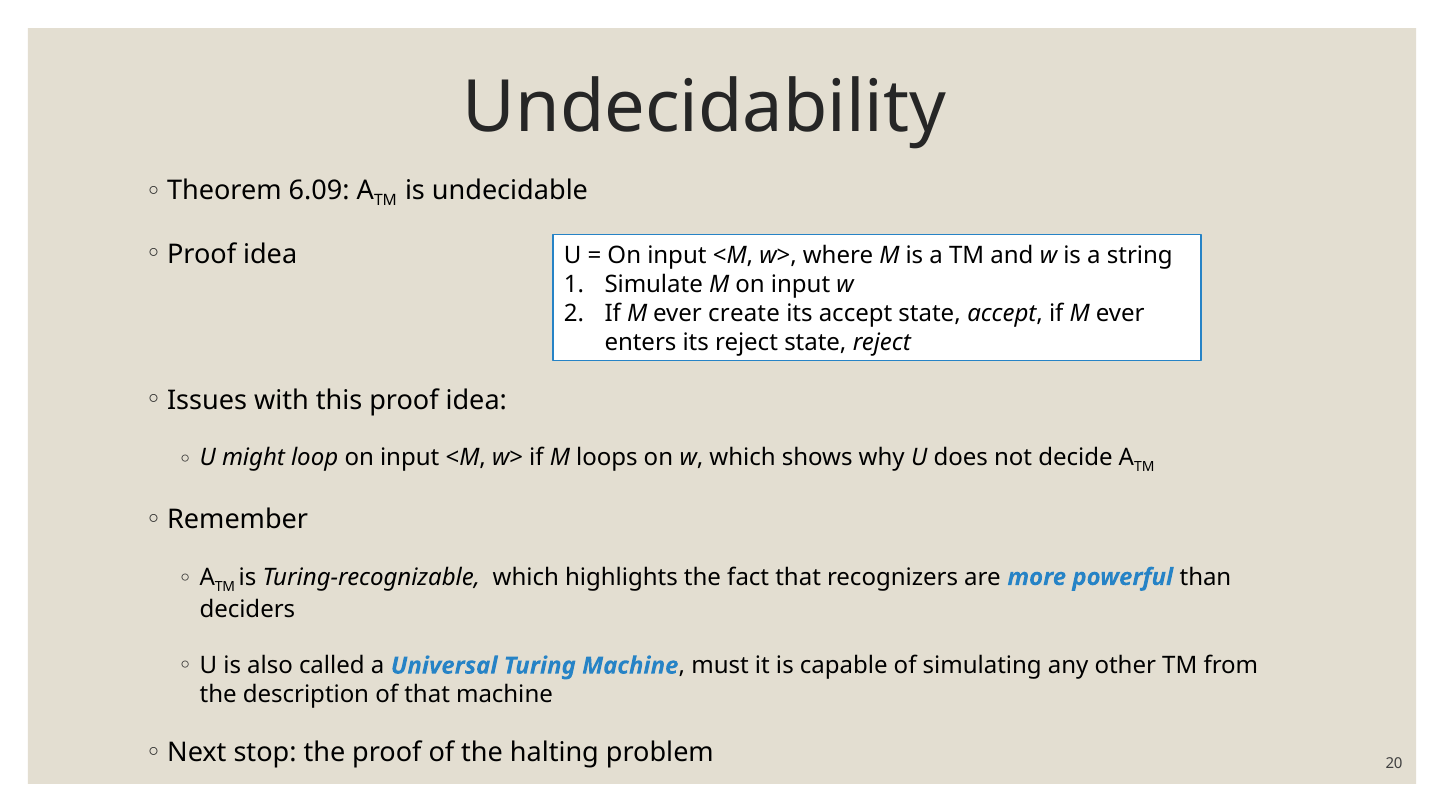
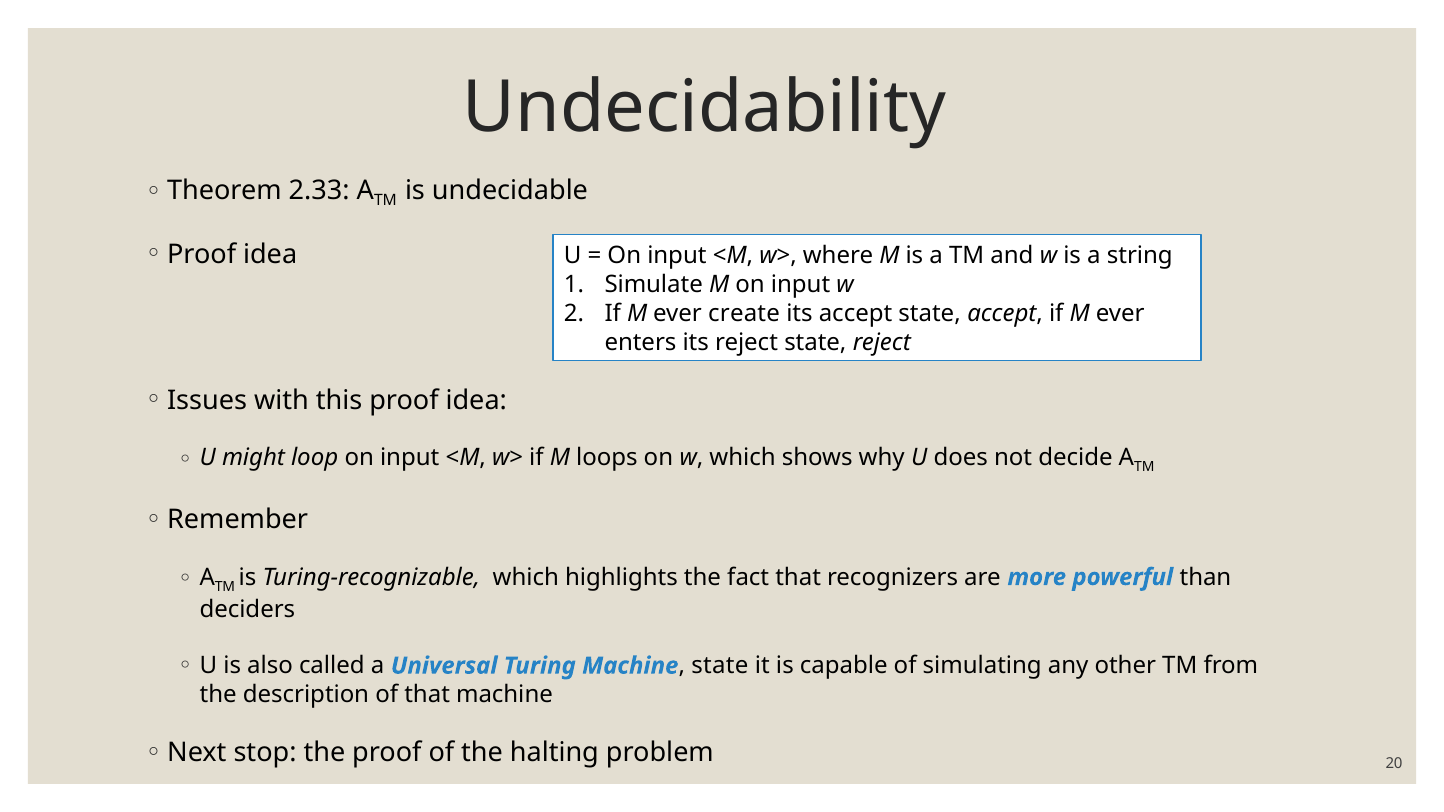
6.09: 6.09 -> 2.33 (319, 190)
Machine must: must -> state (720, 666)
